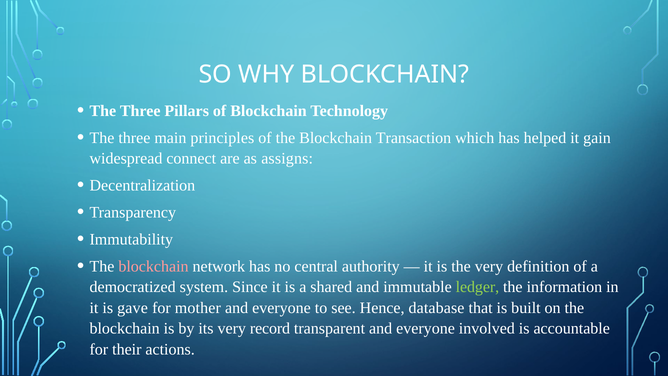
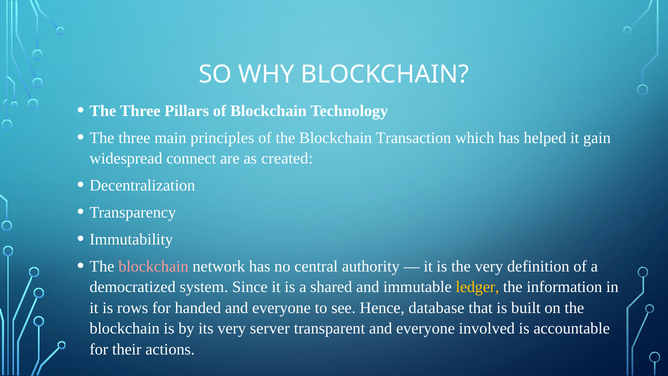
assigns: assigns -> created (287, 158)
ledger colour: light green -> yellow (477, 287)
gave: gave -> rows (133, 308)
mother: mother -> handed (198, 308)
record: record -> server (270, 328)
